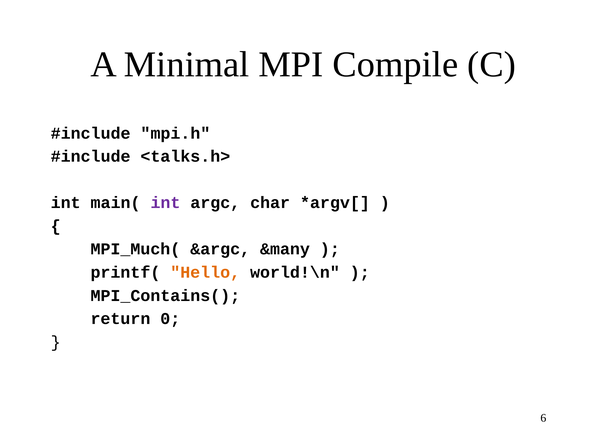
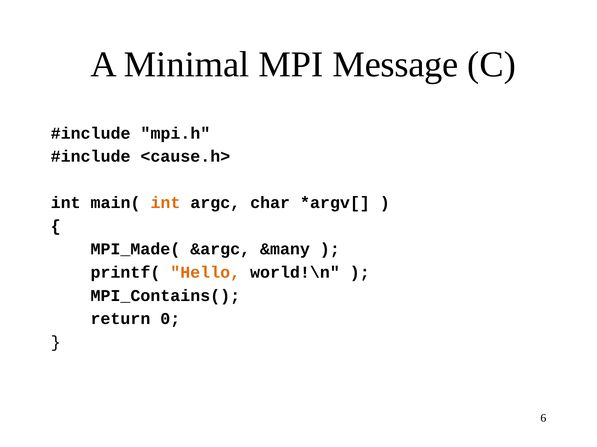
Compile: Compile -> Message (395, 65)
<talks.h>: <talks.h> -> <cause.h> (185, 157)
int colour: purple -> orange (165, 203)
MPI_Much(: MPI_Much( -> MPI_Made( (135, 250)
